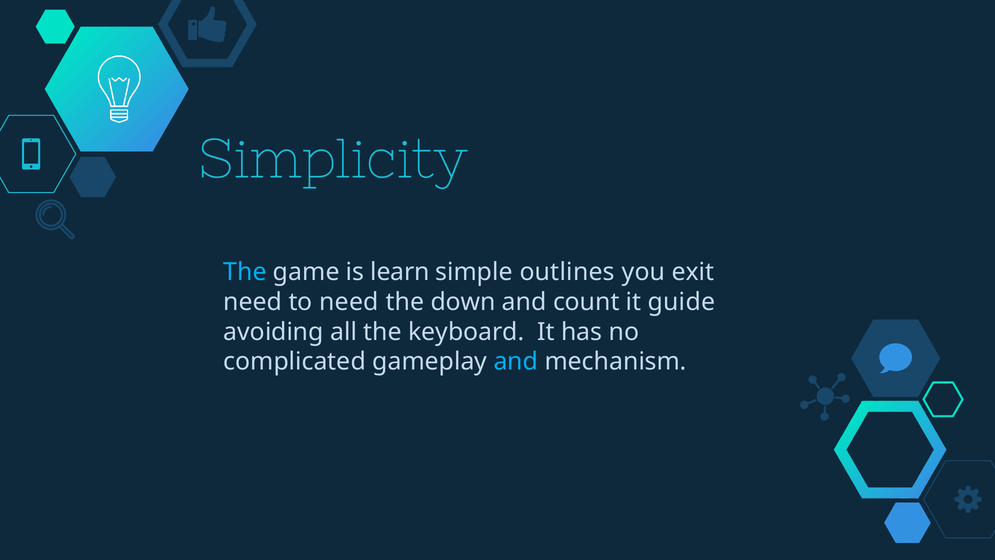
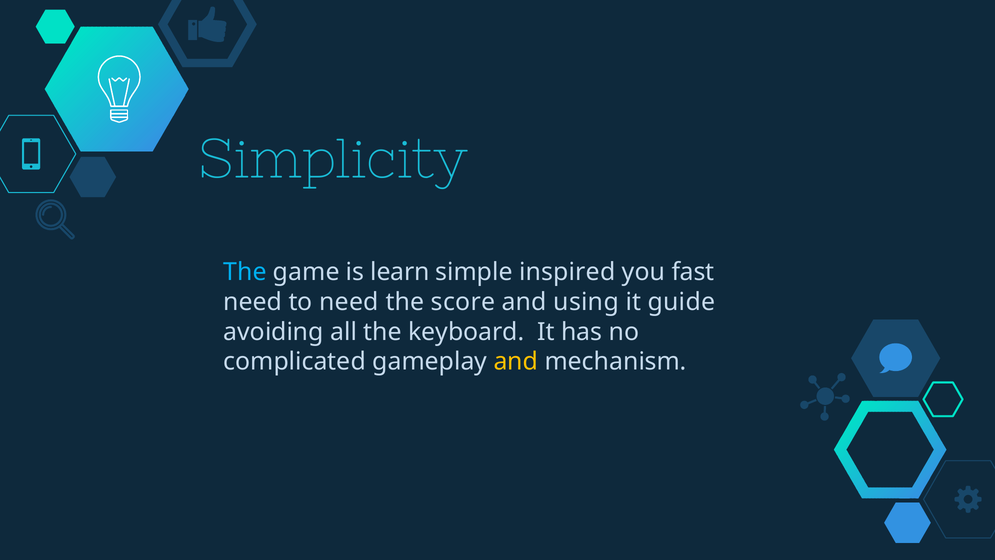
outlines: outlines -> inspired (567, 272)
exit: exit -> fast (693, 272)
down: down -> score (463, 302)
count: count -> using (586, 302)
and colour: light blue -> yellow (516, 362)
